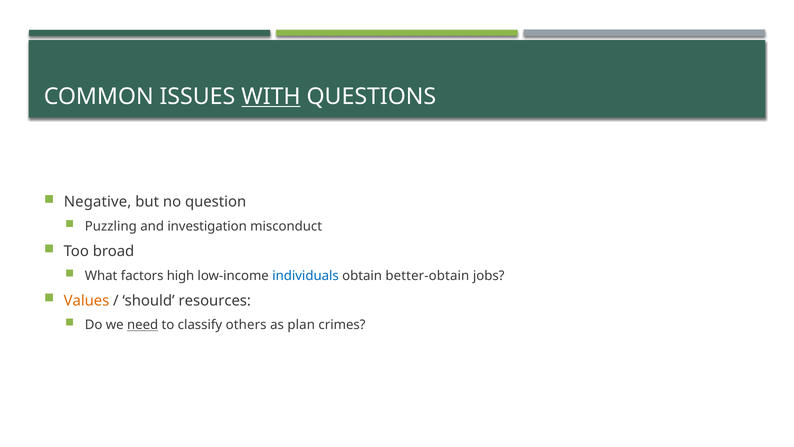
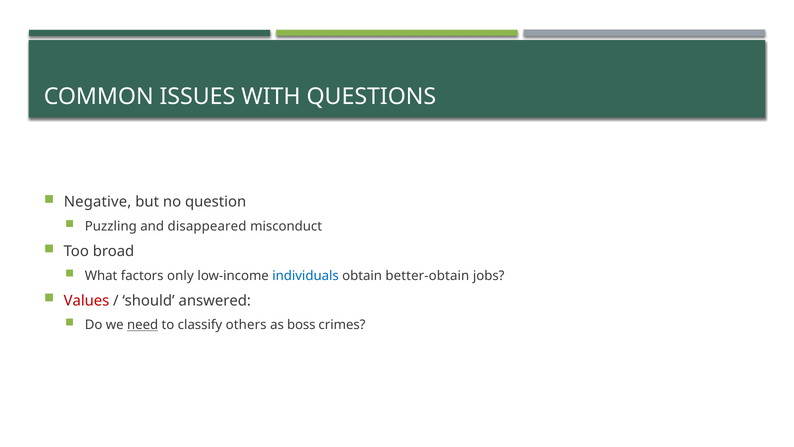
WITH underline: present -> none (271, 96)
investigation: investigation -> disappeared (207, 226)
high: high -> only (180, 275)
Values colour: orange -> red (87, 300)
resources: resources -> answered (215, 300)
plan: plan -> boss (301, 325)
